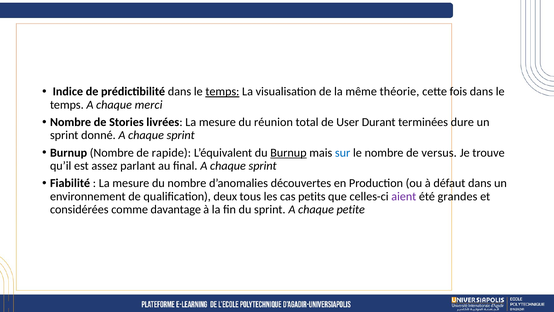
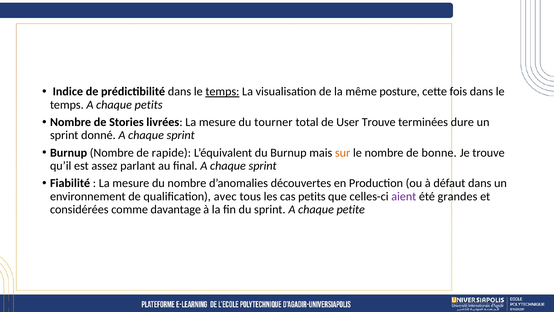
théorie: théorie -> posture (400, 91)
chaque merci: merci -> petits (149, 105)
réunion: réunion -> tourner (273, 122)
User Durant: Durant -> Trouve (379, 122)
Burnup underline: present -> none (288, 153)
sur colour: blue -> orange (343, 153)
versus: versus -> bonne (439, 153)
deux: deux -> avec (225, 196)
